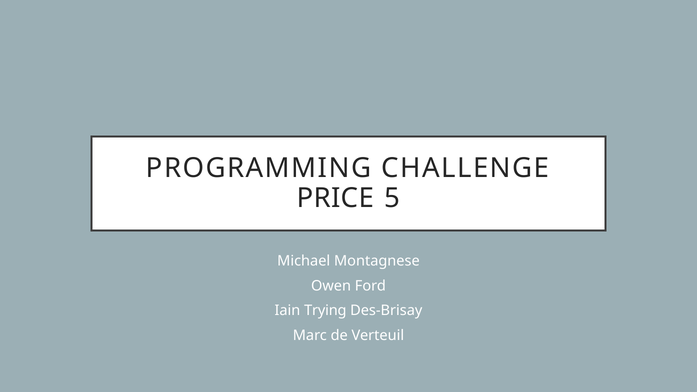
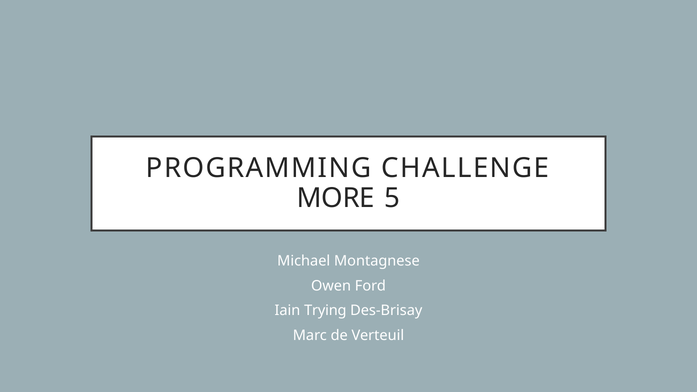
PRICE: PRICE -> MORE (336, 198)
